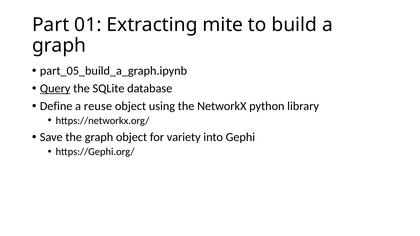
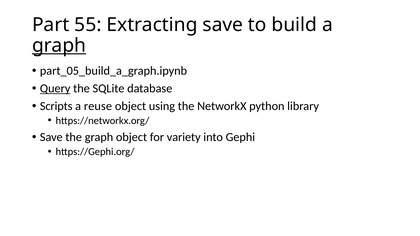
01: 01 -> 55 (88, 25)
Extracting mite: mite -> save (223, 25)
graph underline: none -> present (59, 46)
Define: Define -> Scripts (56, 106)
